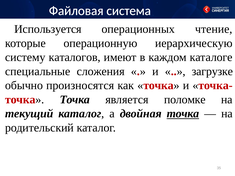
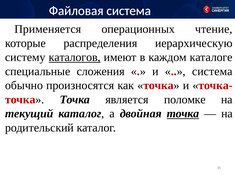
Используется: Используется -> Применяется (48, 29)
операционную: операционную -> распределения (100, 43)
каталогов underline: none -> present (75, 57)
загрузке: загрузке -> система (212, 71)
